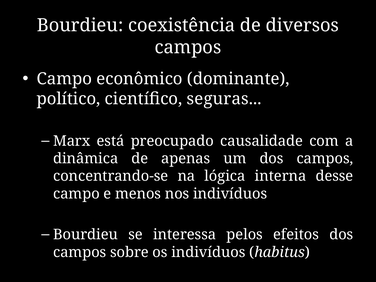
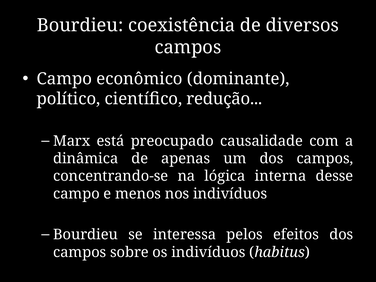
seguras: seguras -> redução (224, 99)
